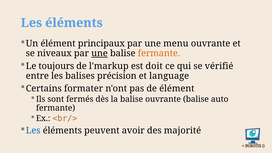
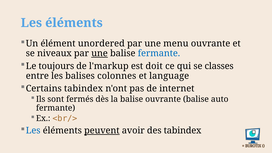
principaux: principaux -> unordered (101, 44)
fermante colour: orange -> blue (159, 53)
vérifié: vérifié -> classes (219, 66)
précision: précision -> colonnes (117, 76)
Certains formater: formater -> tabindex (83, 88)
de élément: élément -> internet (177, 88)
peuvent underline: none -> present (102, 131)
des majorité: majorité -> tabindex (183, 131)
